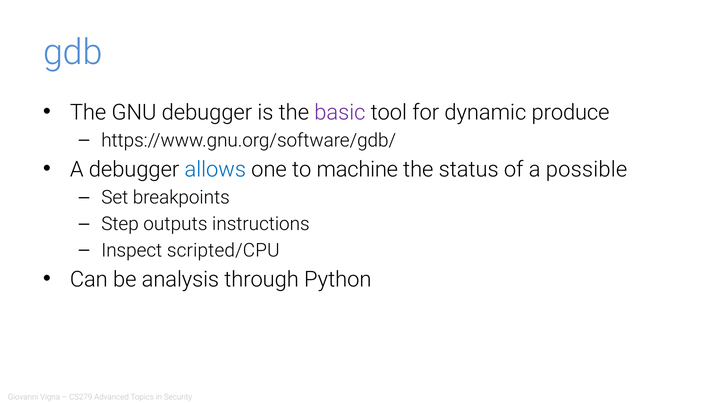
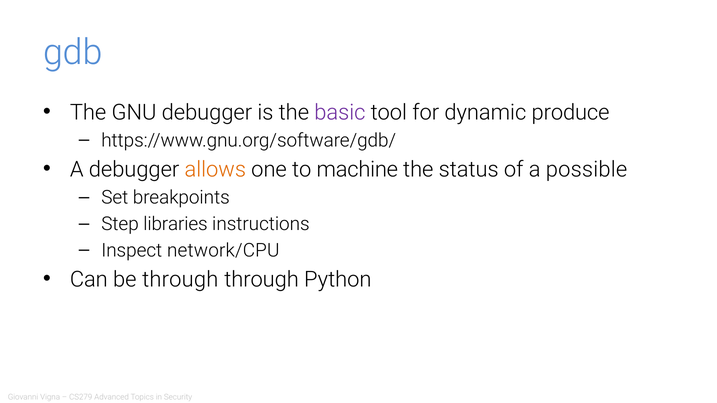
allows colour: blue -> orange (215, 170)
outputs: outputs -> libraries (175, 224)
scripted/CPU: scripted/CPU -> network/CPU (223, 251)
be analysis: analysis -> through (180, 280)
